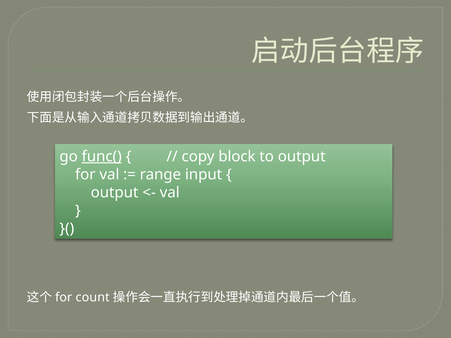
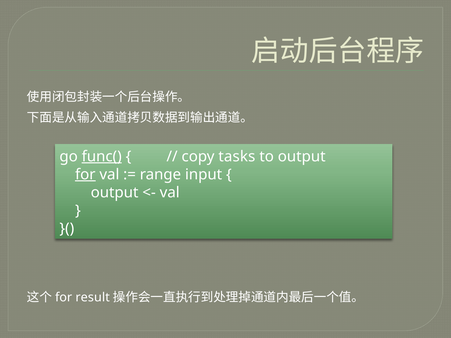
block: block -> tasks (237, 157)
for underline: none -> present (85, 175)
count: count -> result (93, 298)
